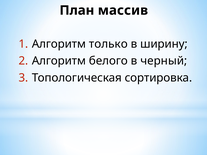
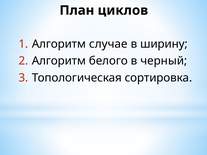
массив: массив -> циклов (123, 10)
только: только -> случае (108, 44)
